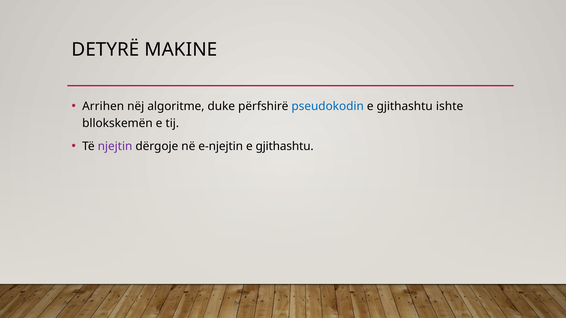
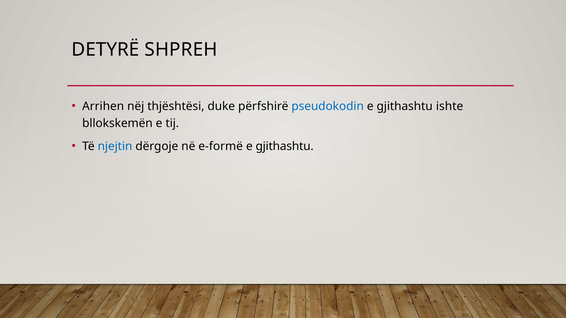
MAKINE: MAKINE -> SHPREH (181, 50)
algoritme: algoritme -> thjështësi (176, 106)
njejtin colour: purple -> blue (115, 146)
e-njejtin: e-njejtin -> e-formë (221, 146)
